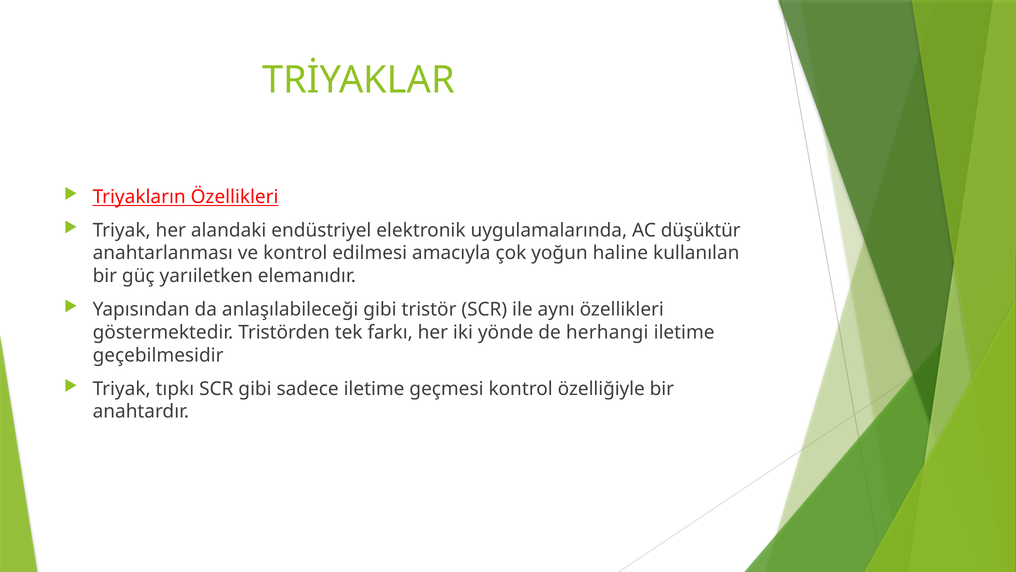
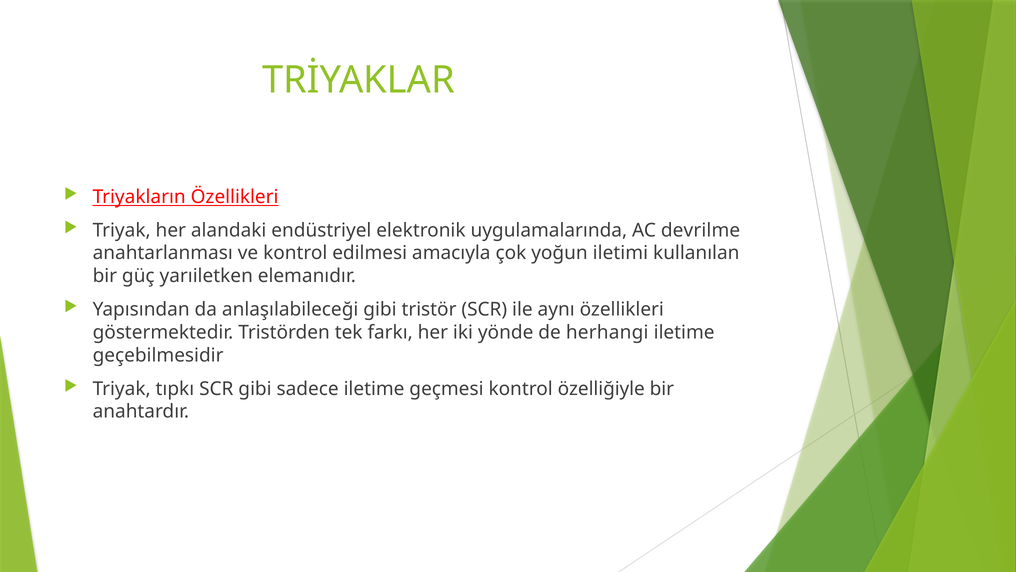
düşüktür: düşüktür -> devrilme (701, 230)
haline: haline -> iletimi (620, 253)
